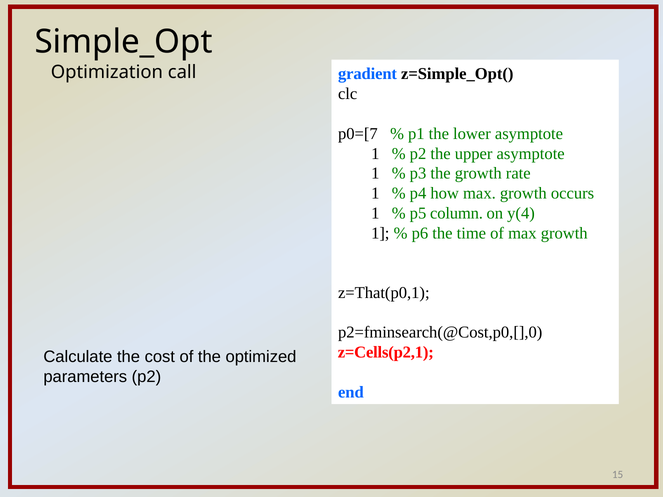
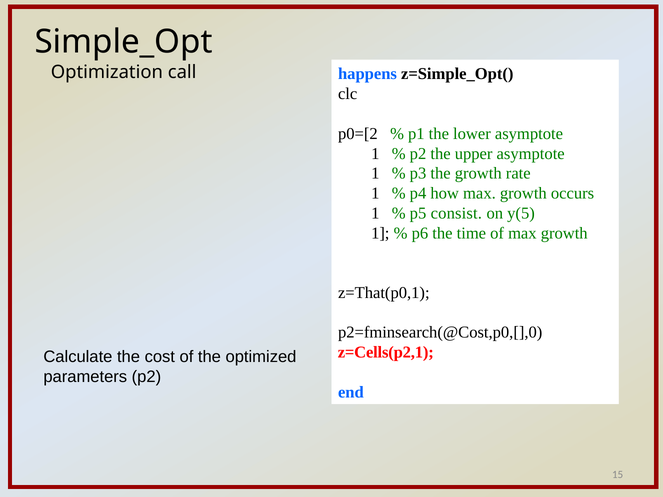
gradient: gradient -> happens (367, 74)
p0=[7: p0=[7 -> p0=[2 (358, 134)
column: column -> consist (456, 213)
y(4: y(4 -> y(5 (521, 213)
